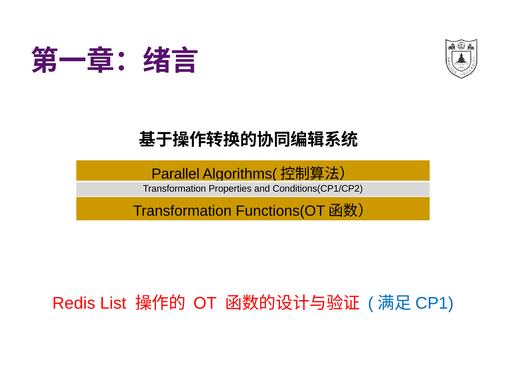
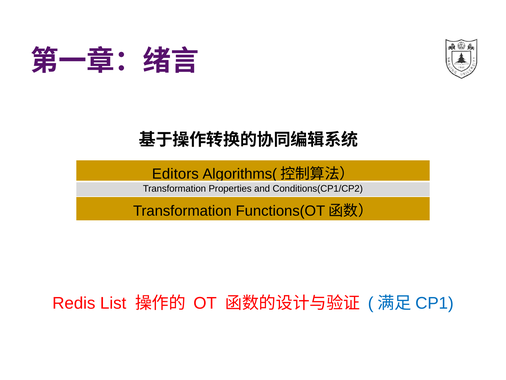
Parallel: Parallel -> Editors (175, 174)
